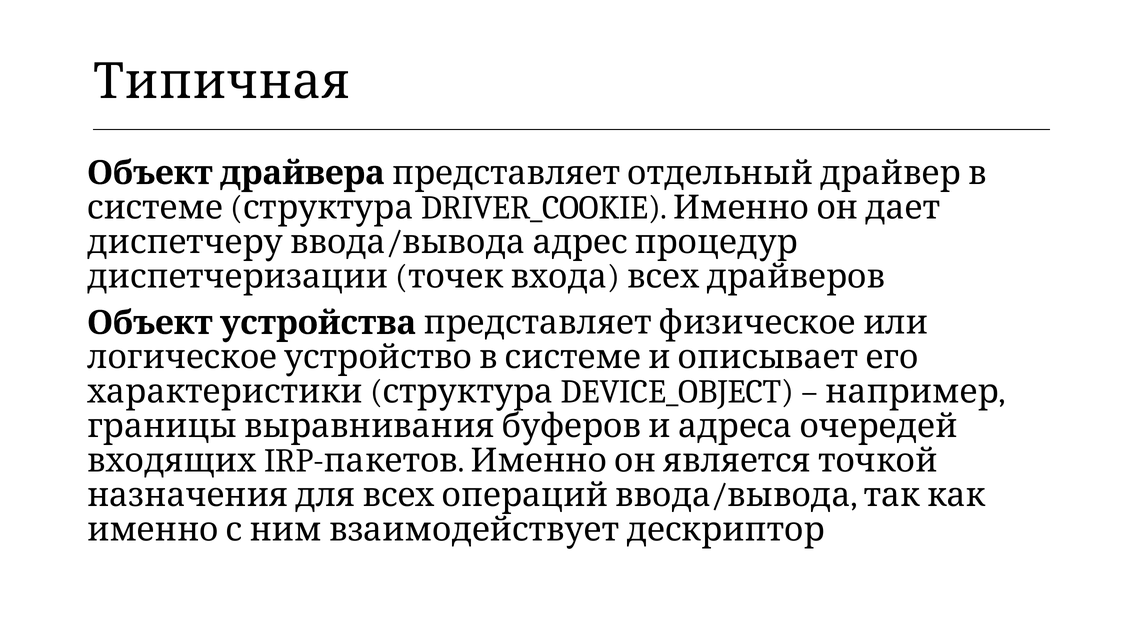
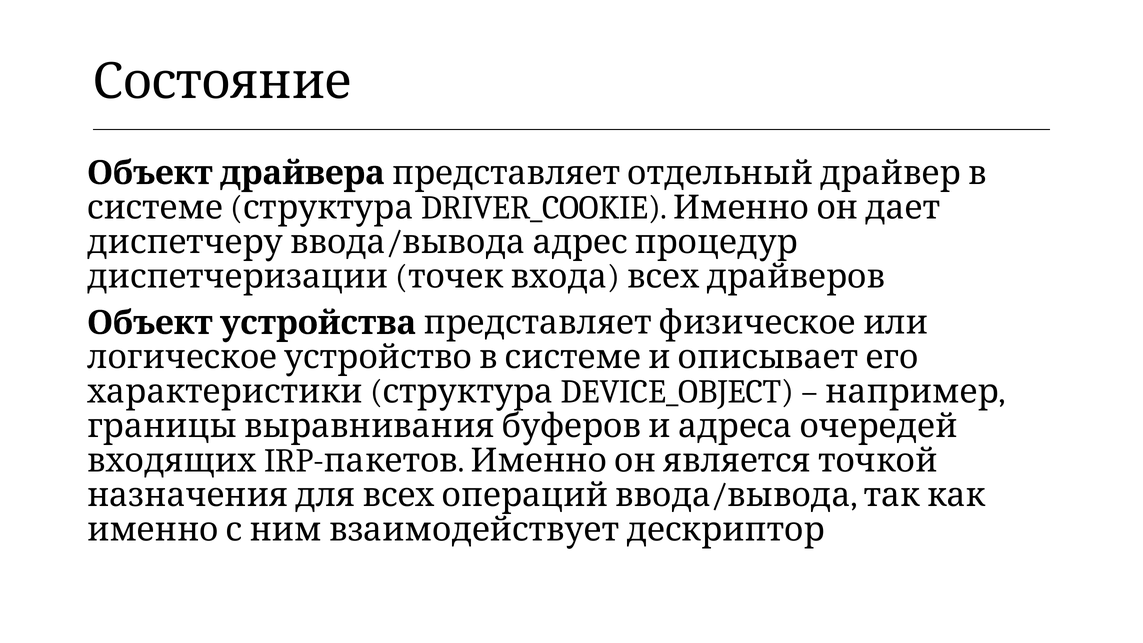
Типичная: Типичная -> Состояние (222, 82)
